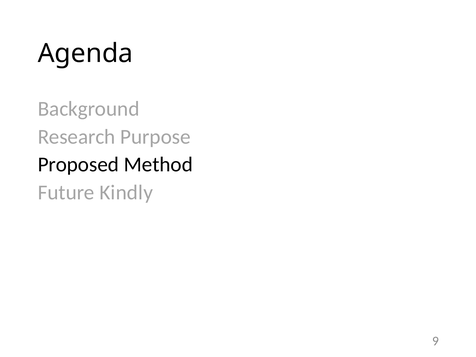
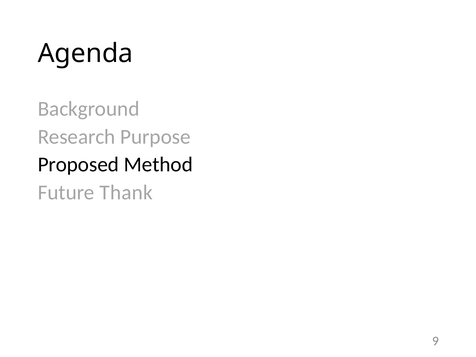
Kindly: Kindly -> Thank (126, 192)
